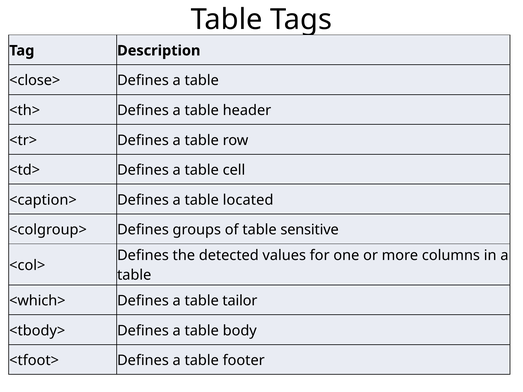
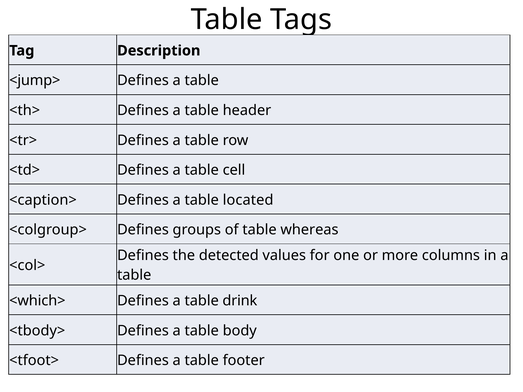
<close>: <close> -> <jump> (35, 81)
sensitive: sensitive -> whereas (309, 230)
tailor: tailor -> drink (240, 301)
